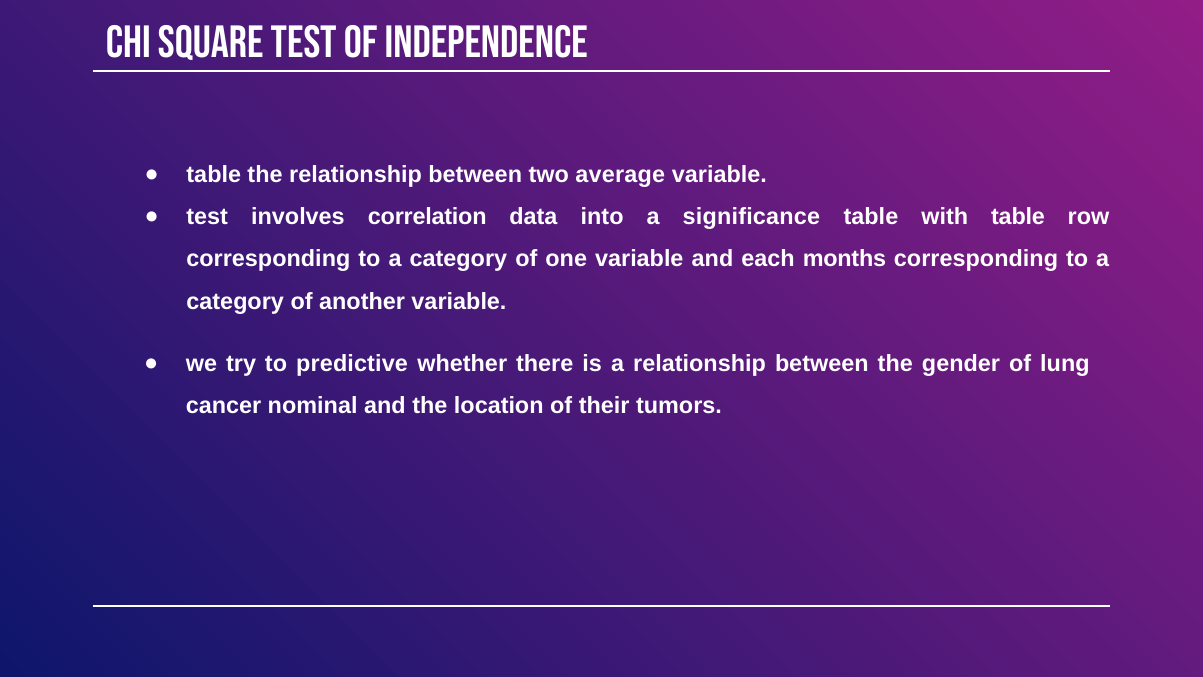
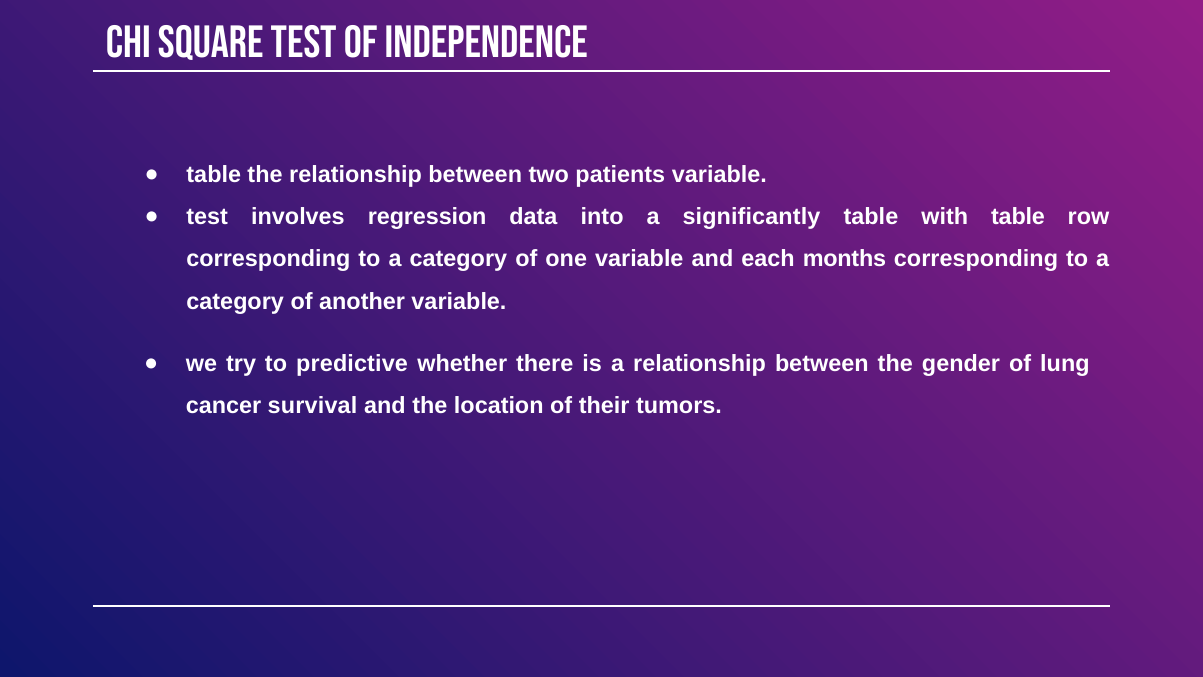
average: average -> patients (620, 175)
correlation: correlation -> regression (427, 217)
significance: significance -> significantly (751, 217)
nominal: nominal -> survival (313, 406)
